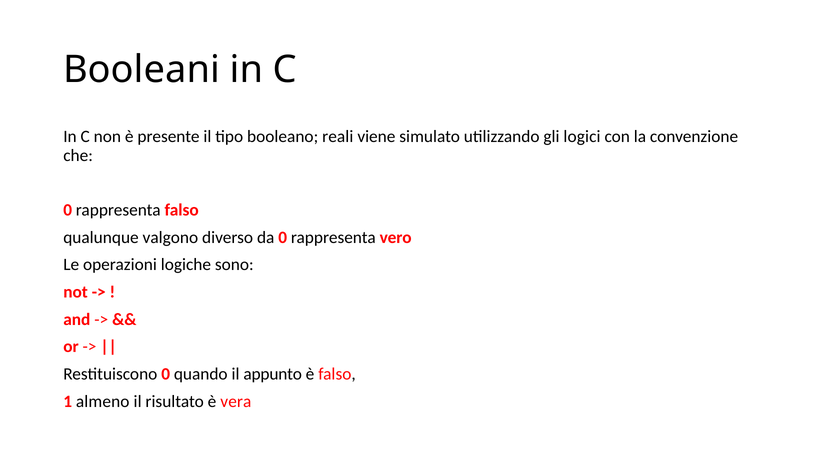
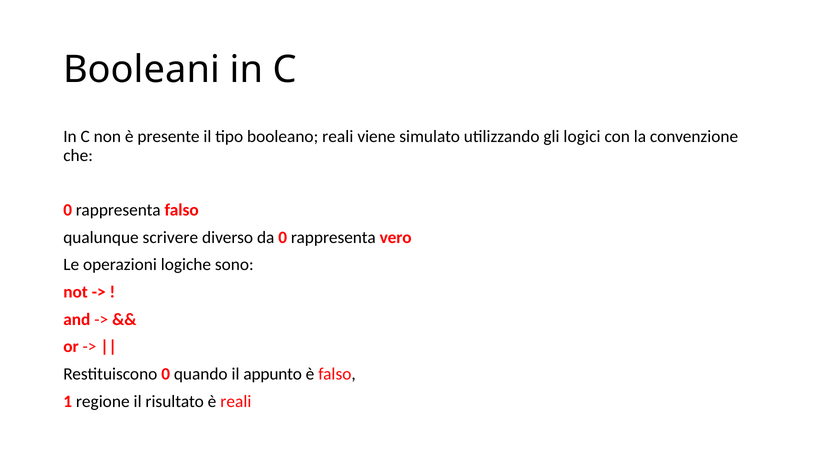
valgono: valgono -> scrivere (170, 237)
almeno: almeno -> regione (103, 401)
è vera: vera -> reali (236, 401)
